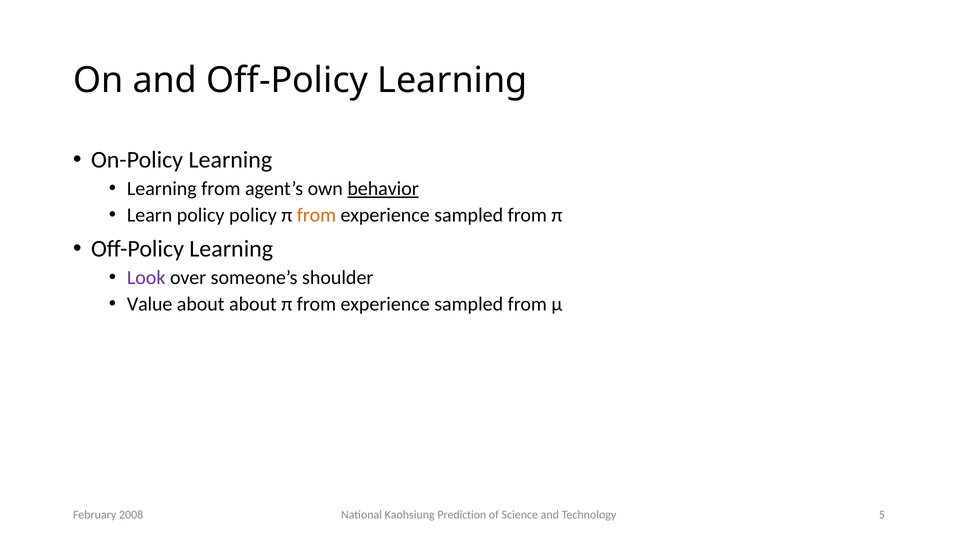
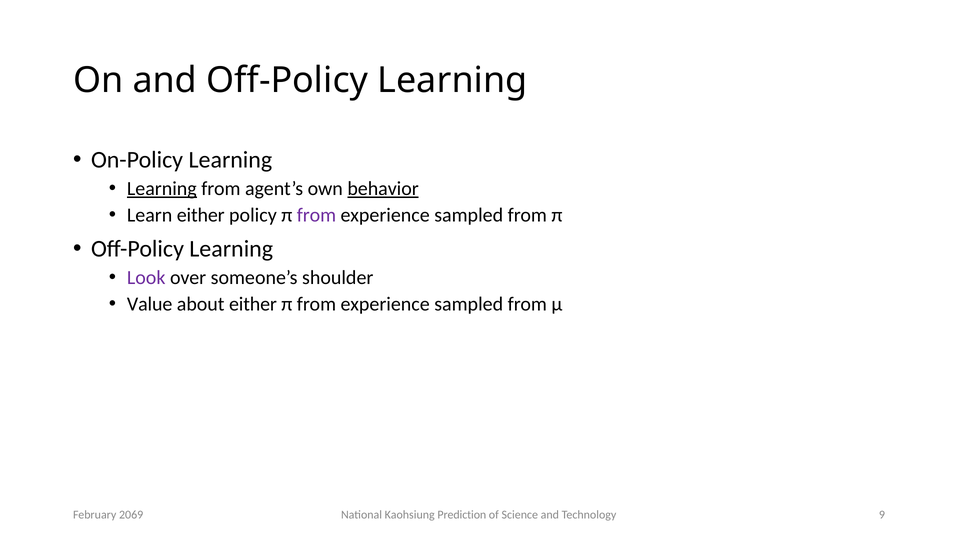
Learning underline: none -> present (162, 189)
Learn policy: policy -> either (201, 215)
from colour: orange -> purple (316, 215)
about about: about -> either (253, 304)
5: 5 -> 9 (882, 514)
2008: 2008 -> 2069 (131, 515)
